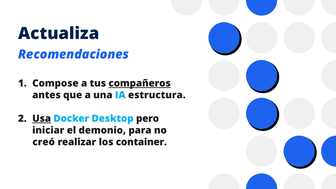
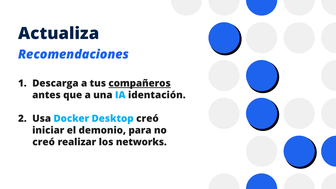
Compose: Compose -> Descarga (55, 83)
estructura: estructura -> identación (157, 95)
Usa underline: present -> none (42, 119)
Desktop pero: pero -> creó (147, 119)
container: container -> networks (141, 142)
